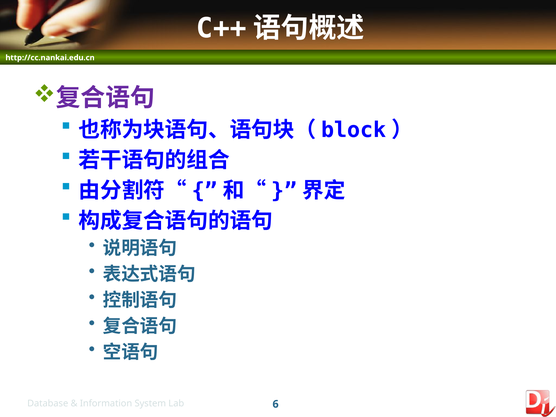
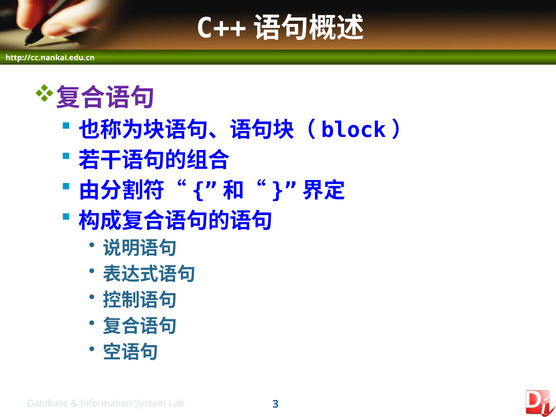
6: 6 -> 3 (276, 404)
